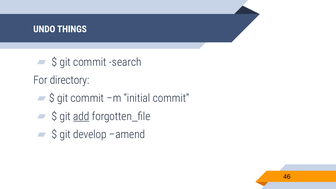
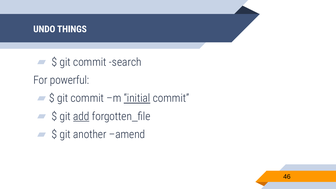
directory: directory -> powerful (70, 80)
initial underline: none -> present (137, 98)
develop: develop -> another (90, 135)
